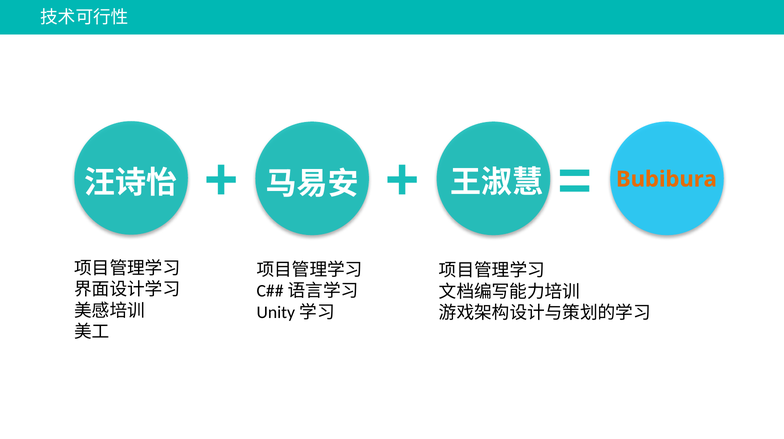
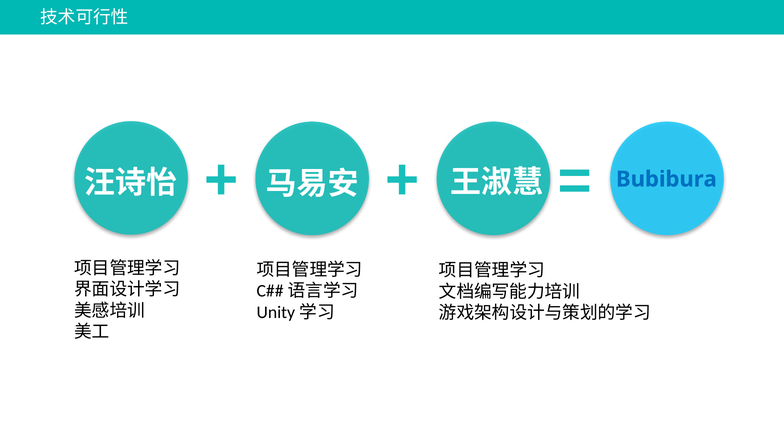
Bubibura colour: orange -> blue (666, 179)
